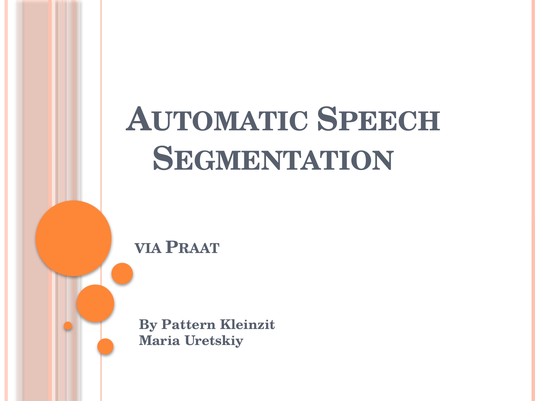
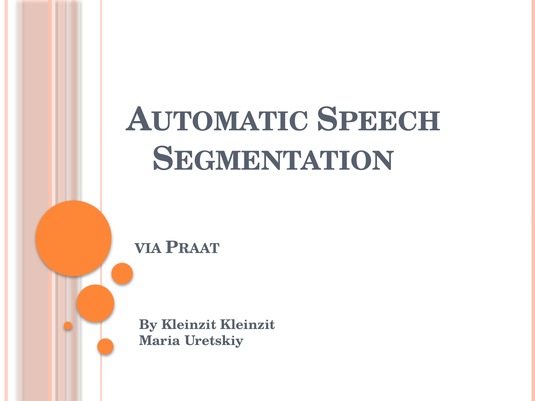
By Pattern: Pattern -> Kleinzit (189, 325)
